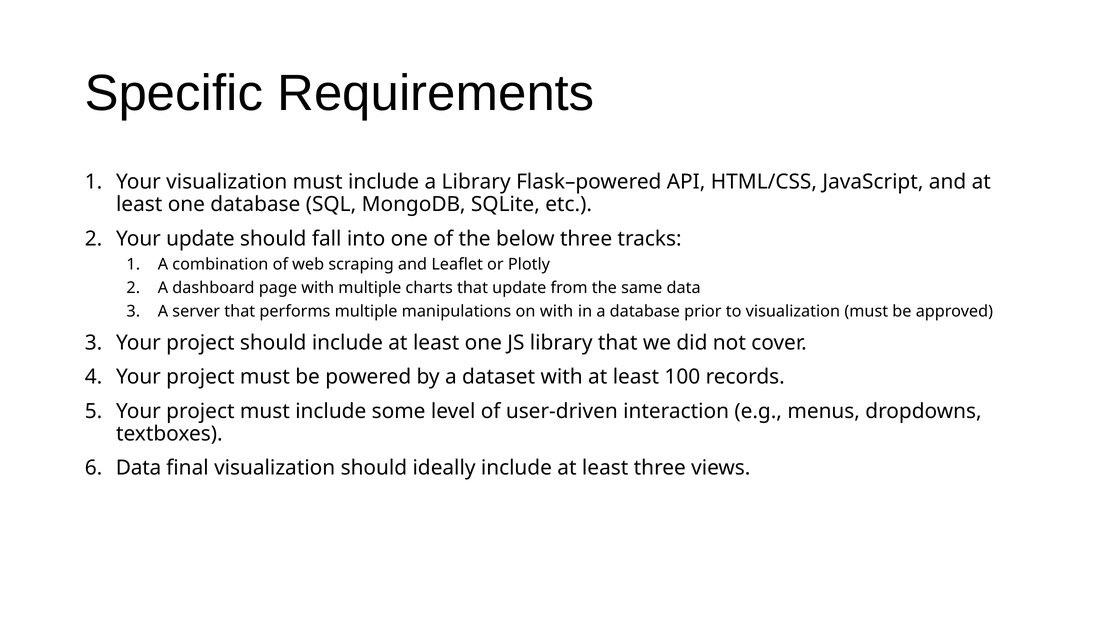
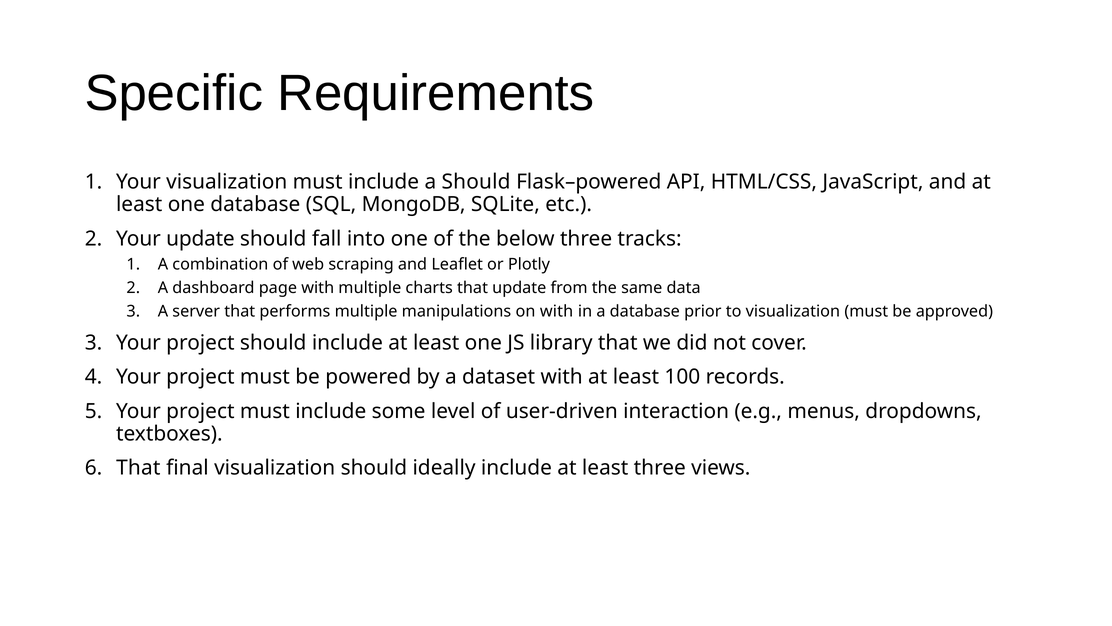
a Library: Library -> Should (476, 182)
Data: Data -> That (138, 467)
